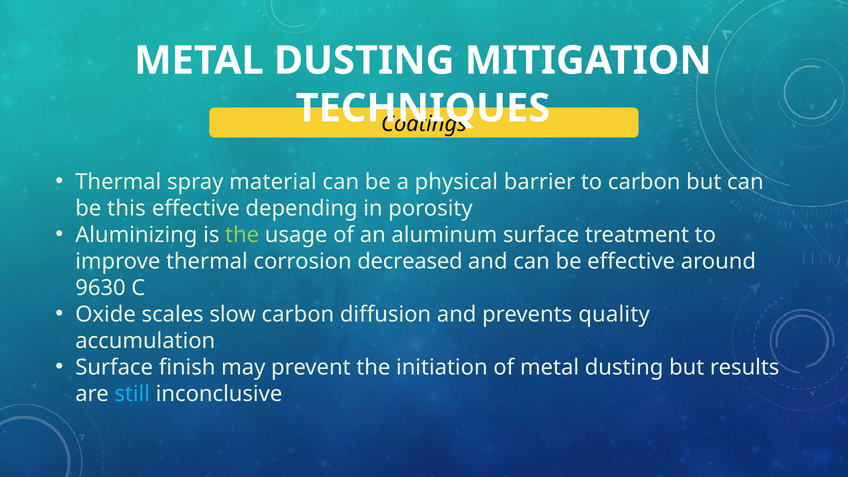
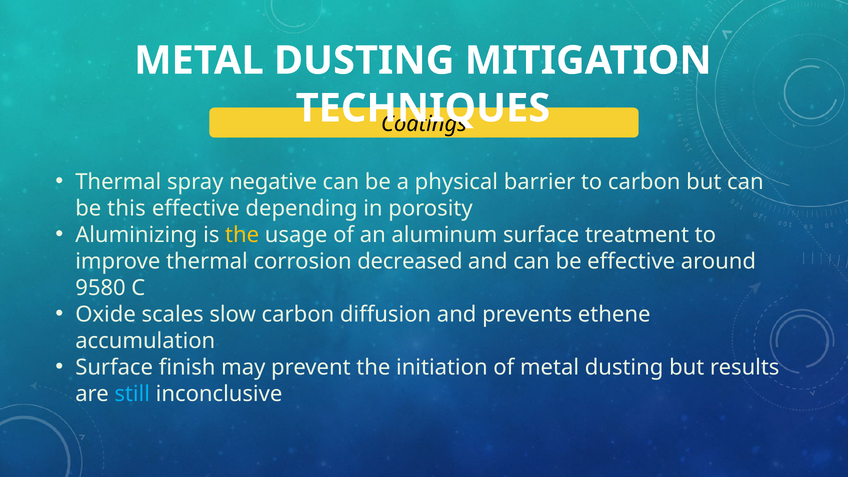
material: material -> negative (273, 182)
the colour: light green -> yellow (242, 235)
9630: 9630 -> 9580 (100, 288)
quality: quality -> ethene (614, 314)
